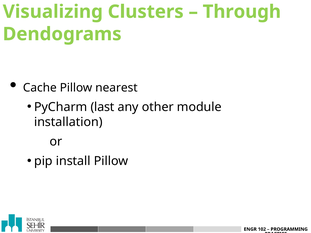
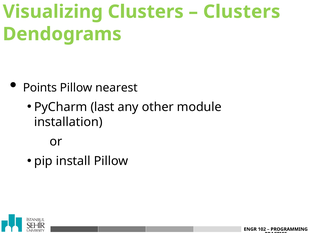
Through: Through -> Clusters (242, 12)
Cache: Cache -> Points (40, 88)
